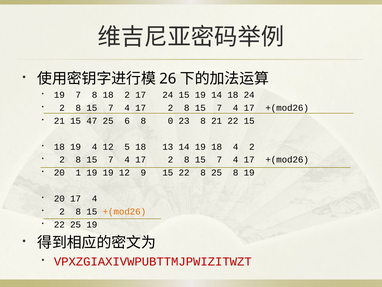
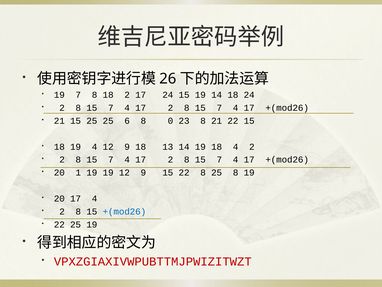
15 47: 47 -> 25 (92, 121)
4 12 5: 5 -> 9 (127, 147)
+(mod26 colour: orange -> blue (124, 211)
